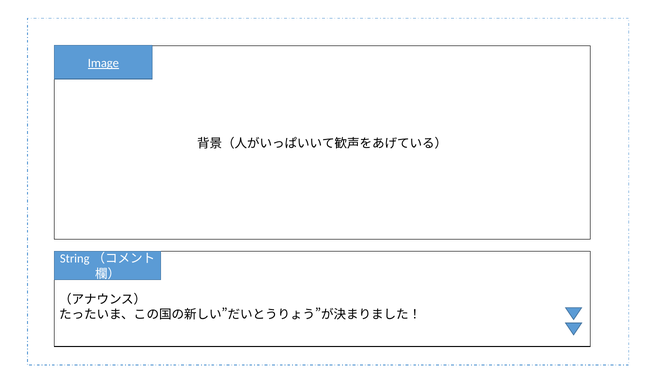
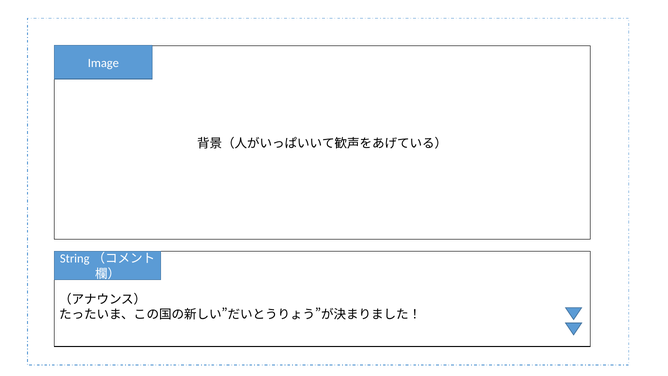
Image underline: present -> none (103, 63)
